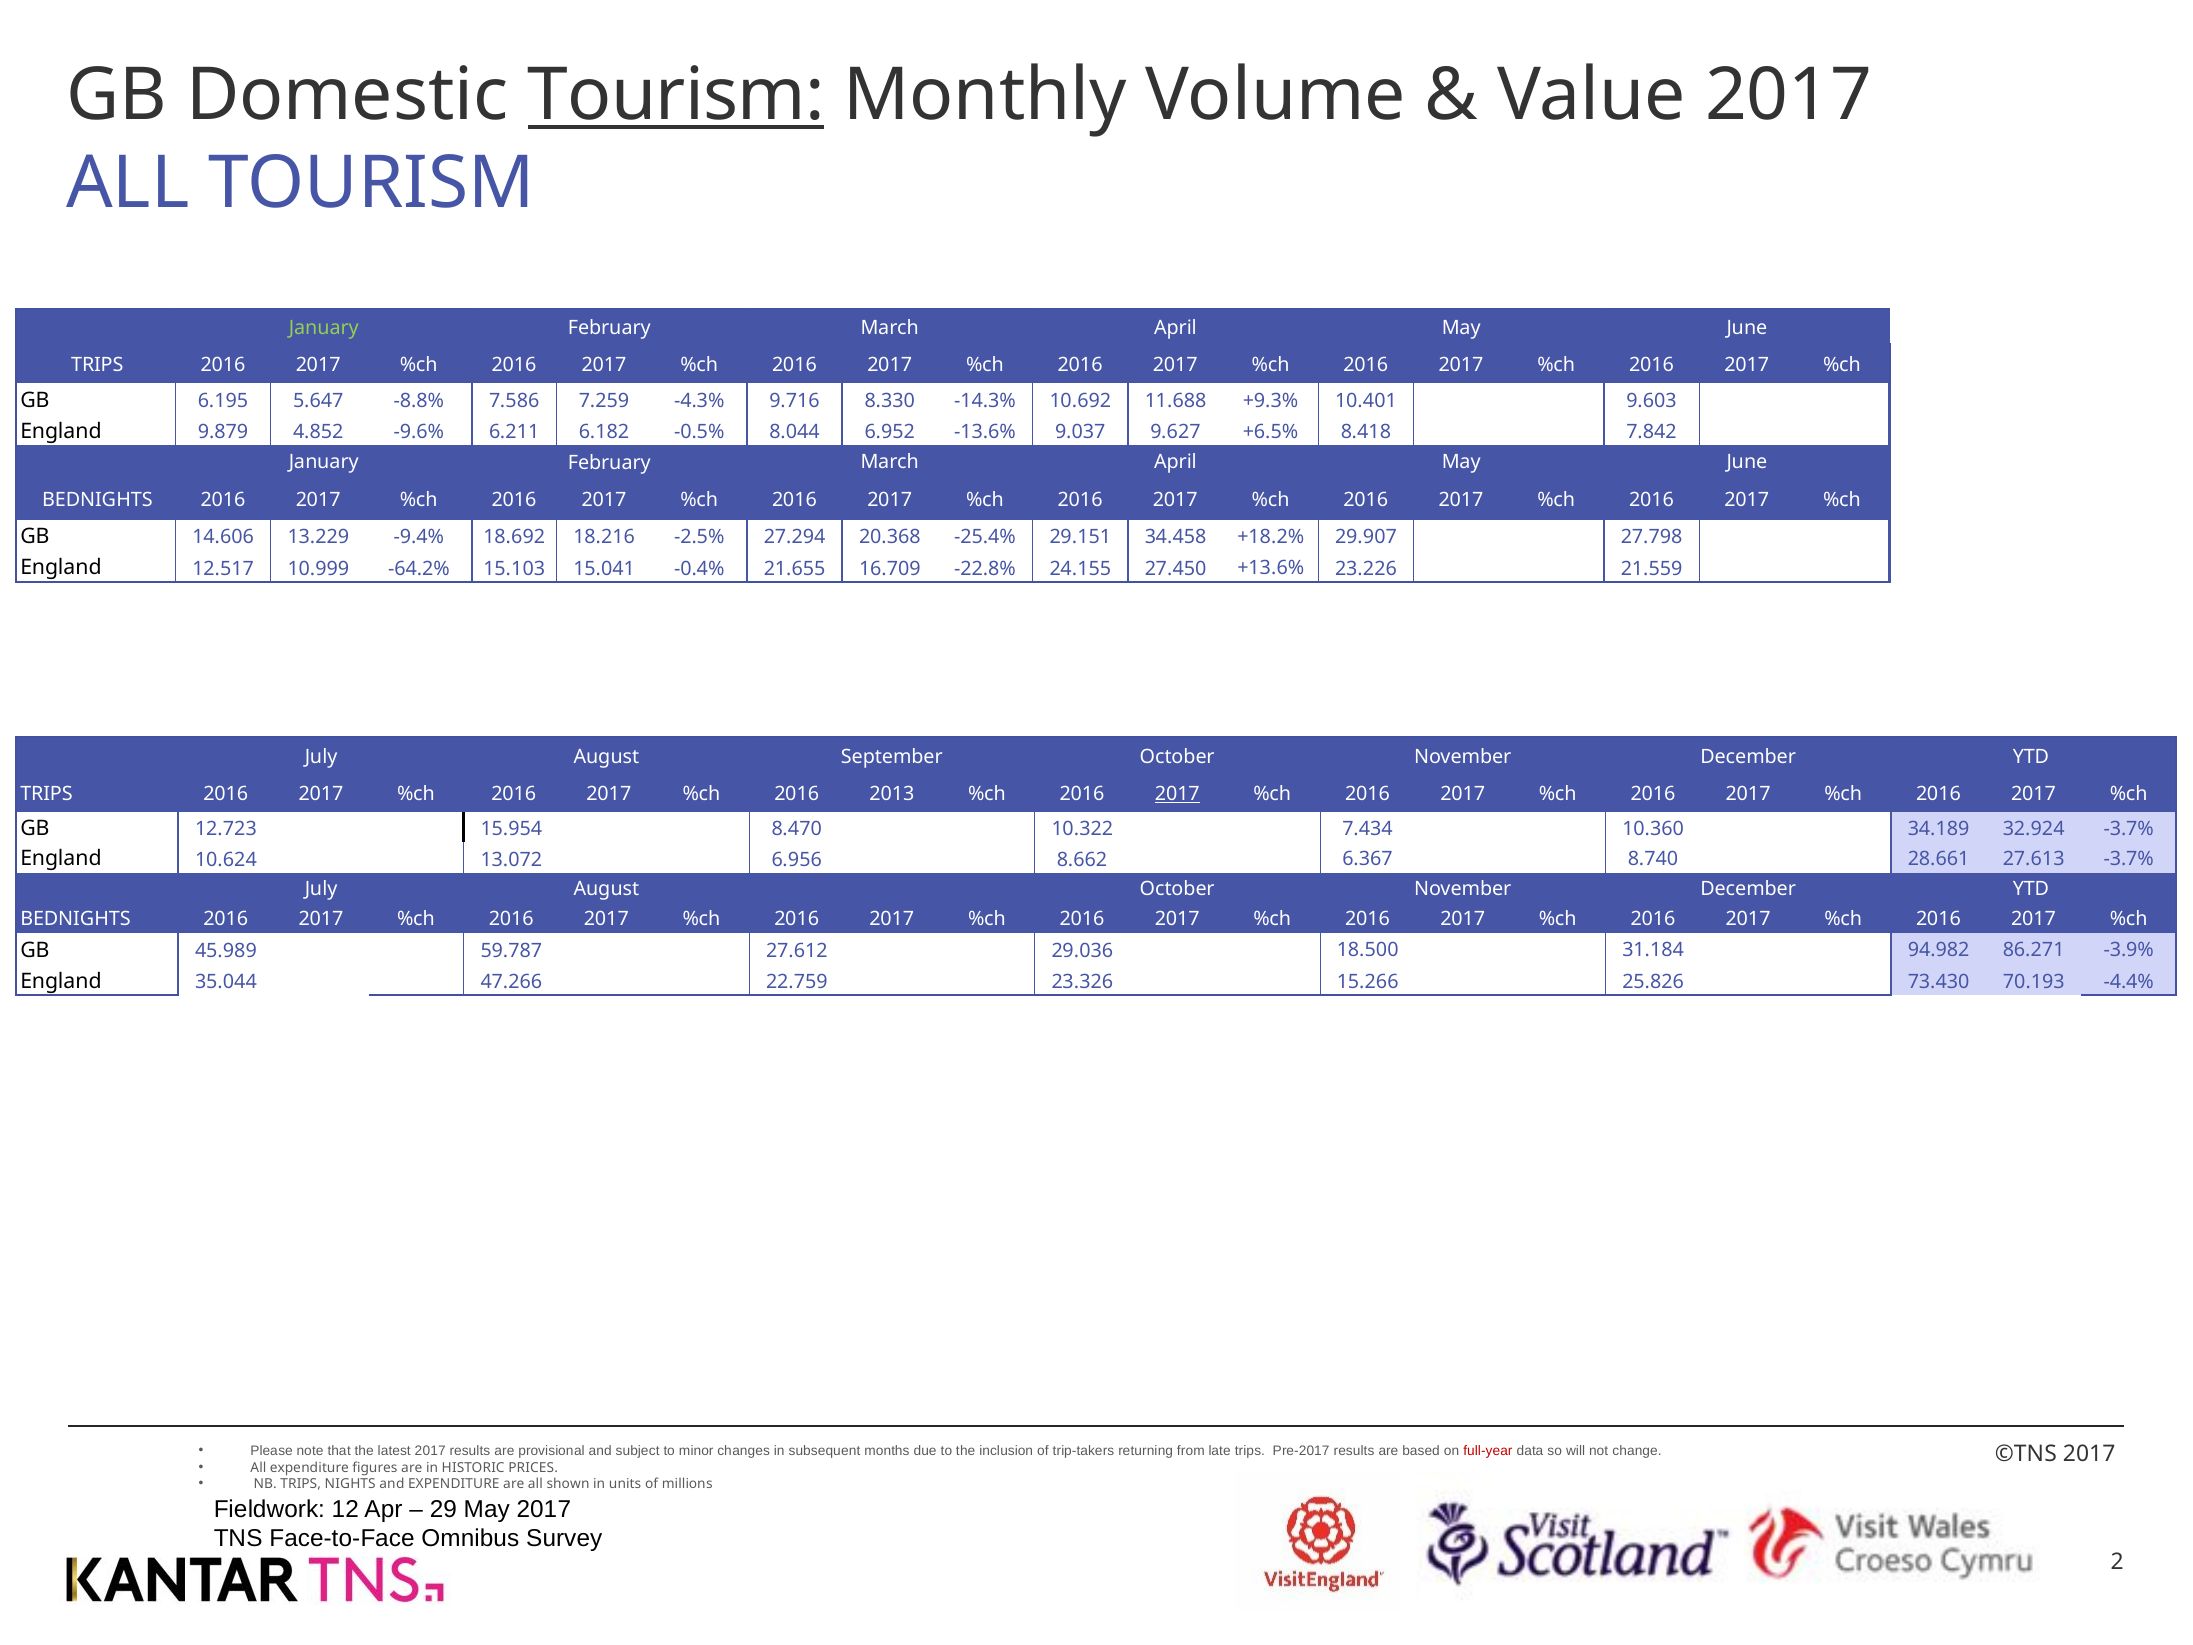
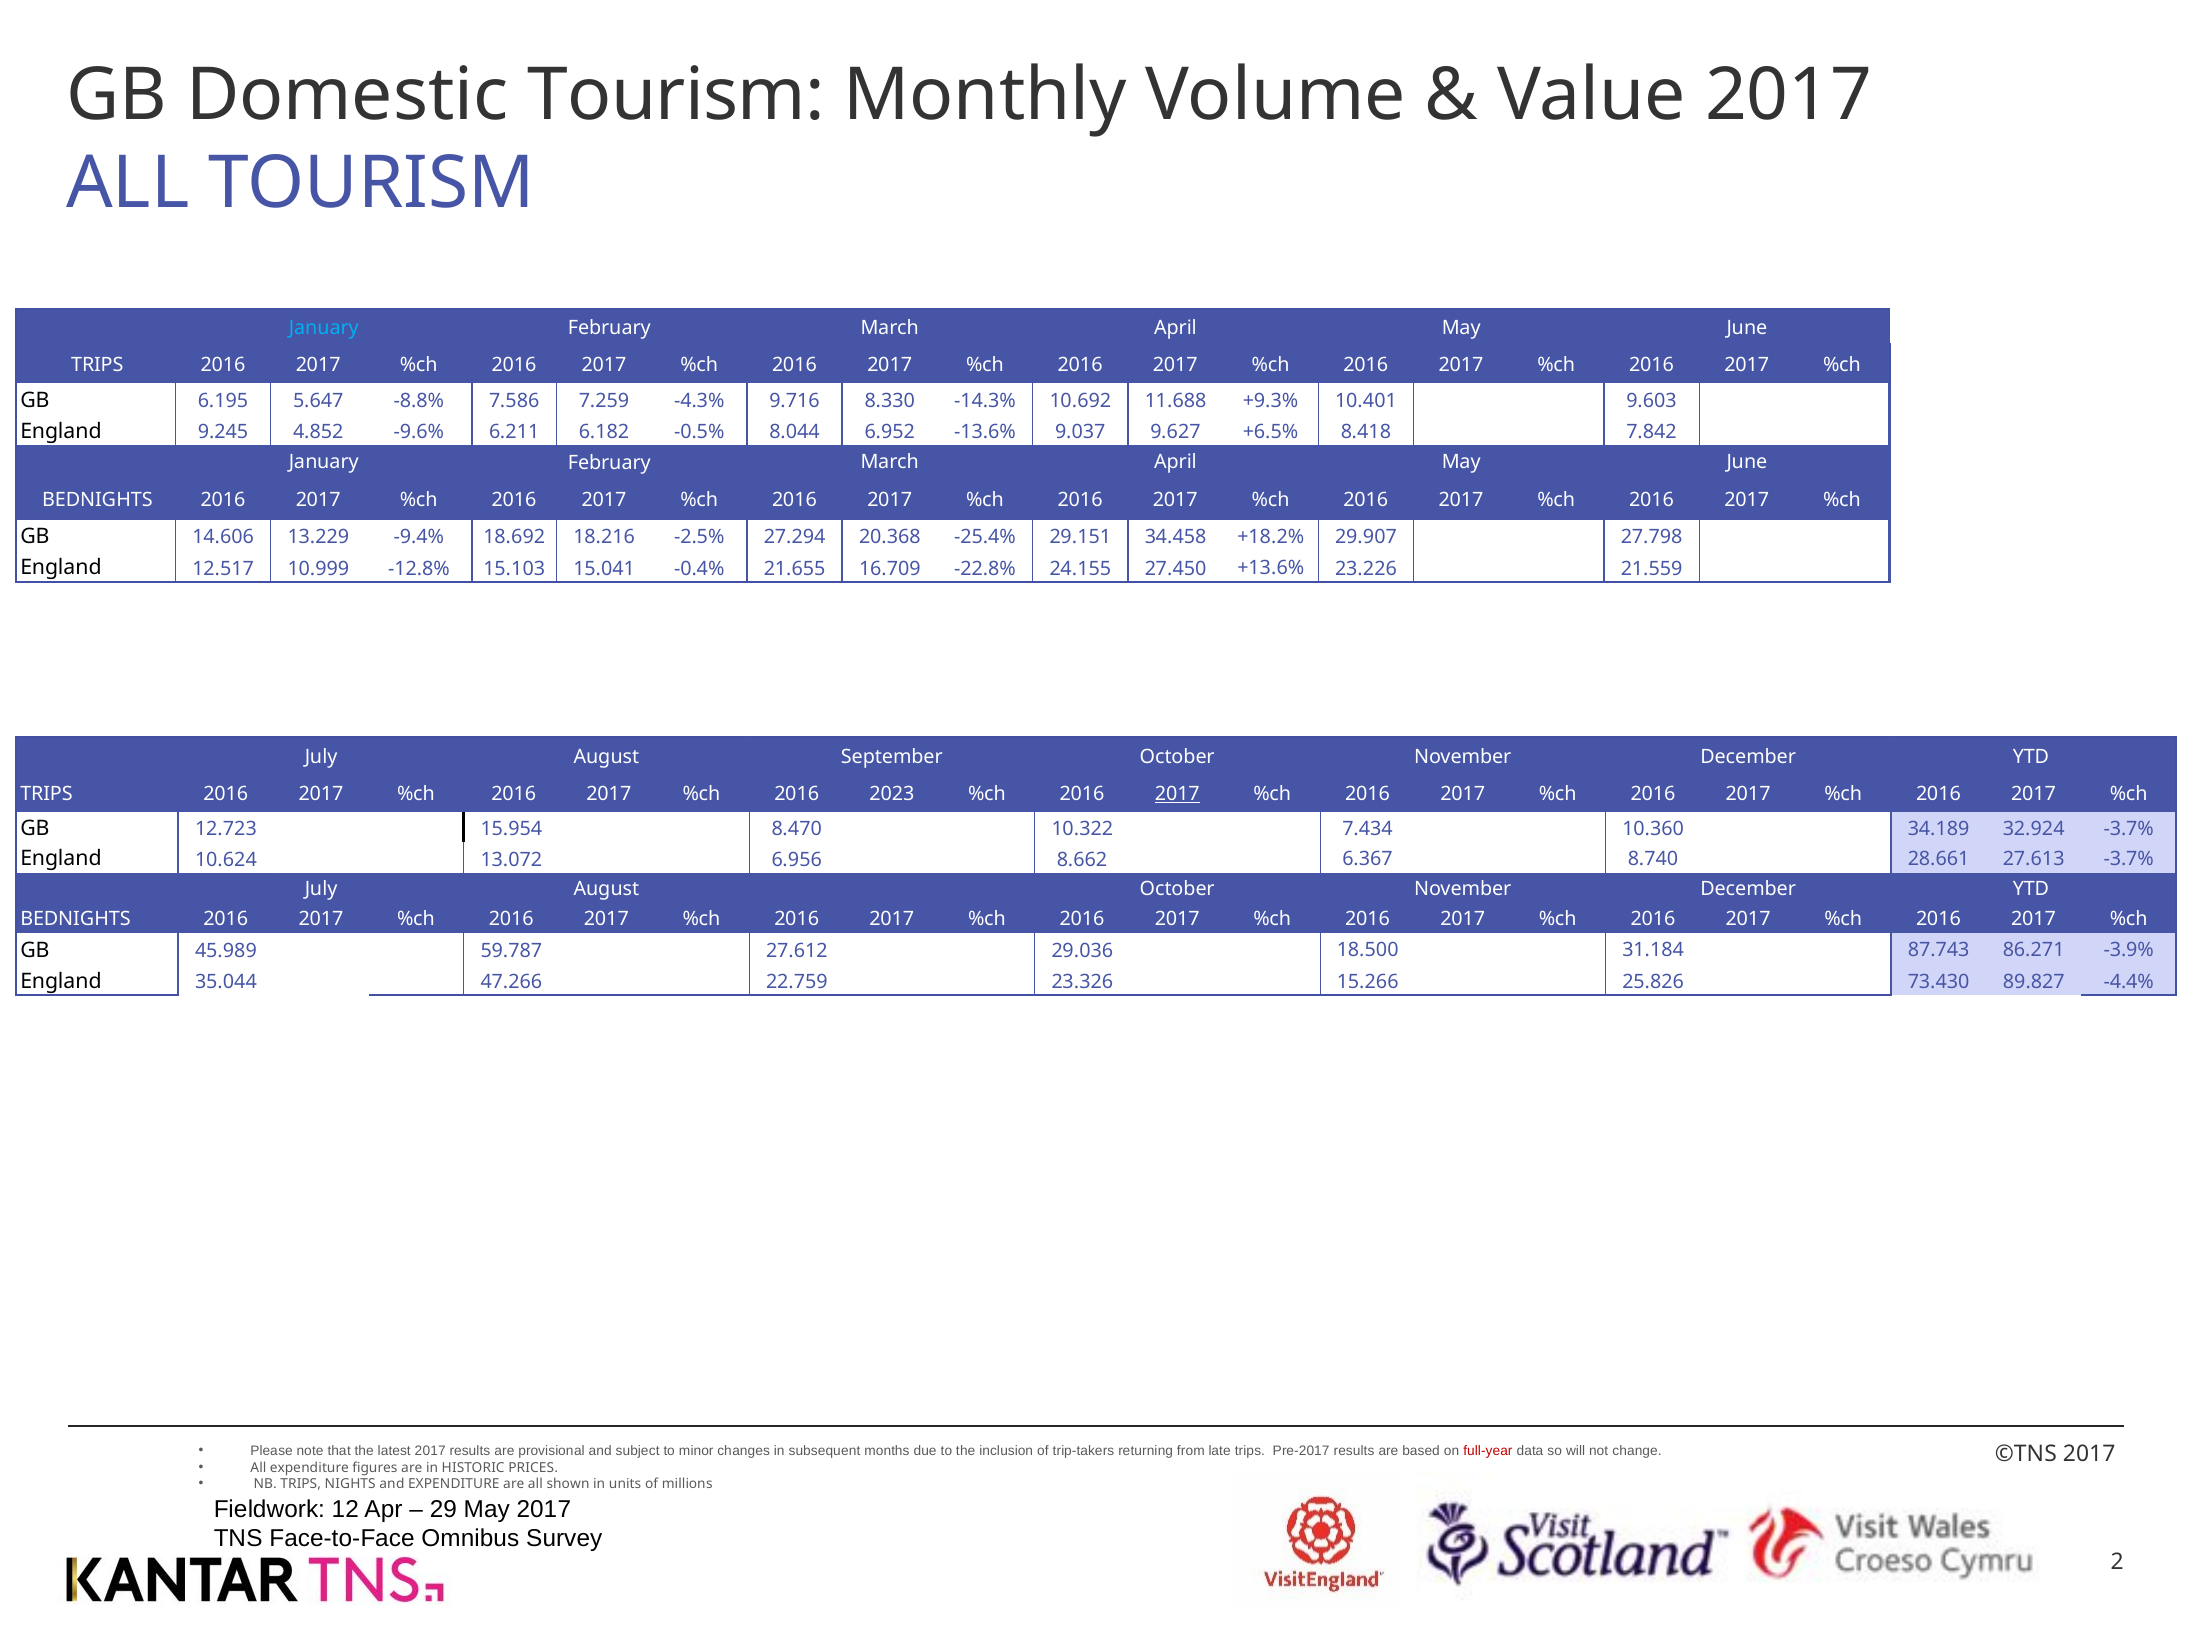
Tourism underline: present -> none (676, 96)
January colour: light green -> light blue (324, 328)
9.879: 9.879 -> 9.245 (223, 432)
-64.2%: -64.2% -> -12.8% (419, 568)
2013: 2013 -> 2023 (892, 794)
94.982: 94.982 -> 87.743 (1939, 950)
70.193: 70.193 -> 89.827 (2034, 981)
